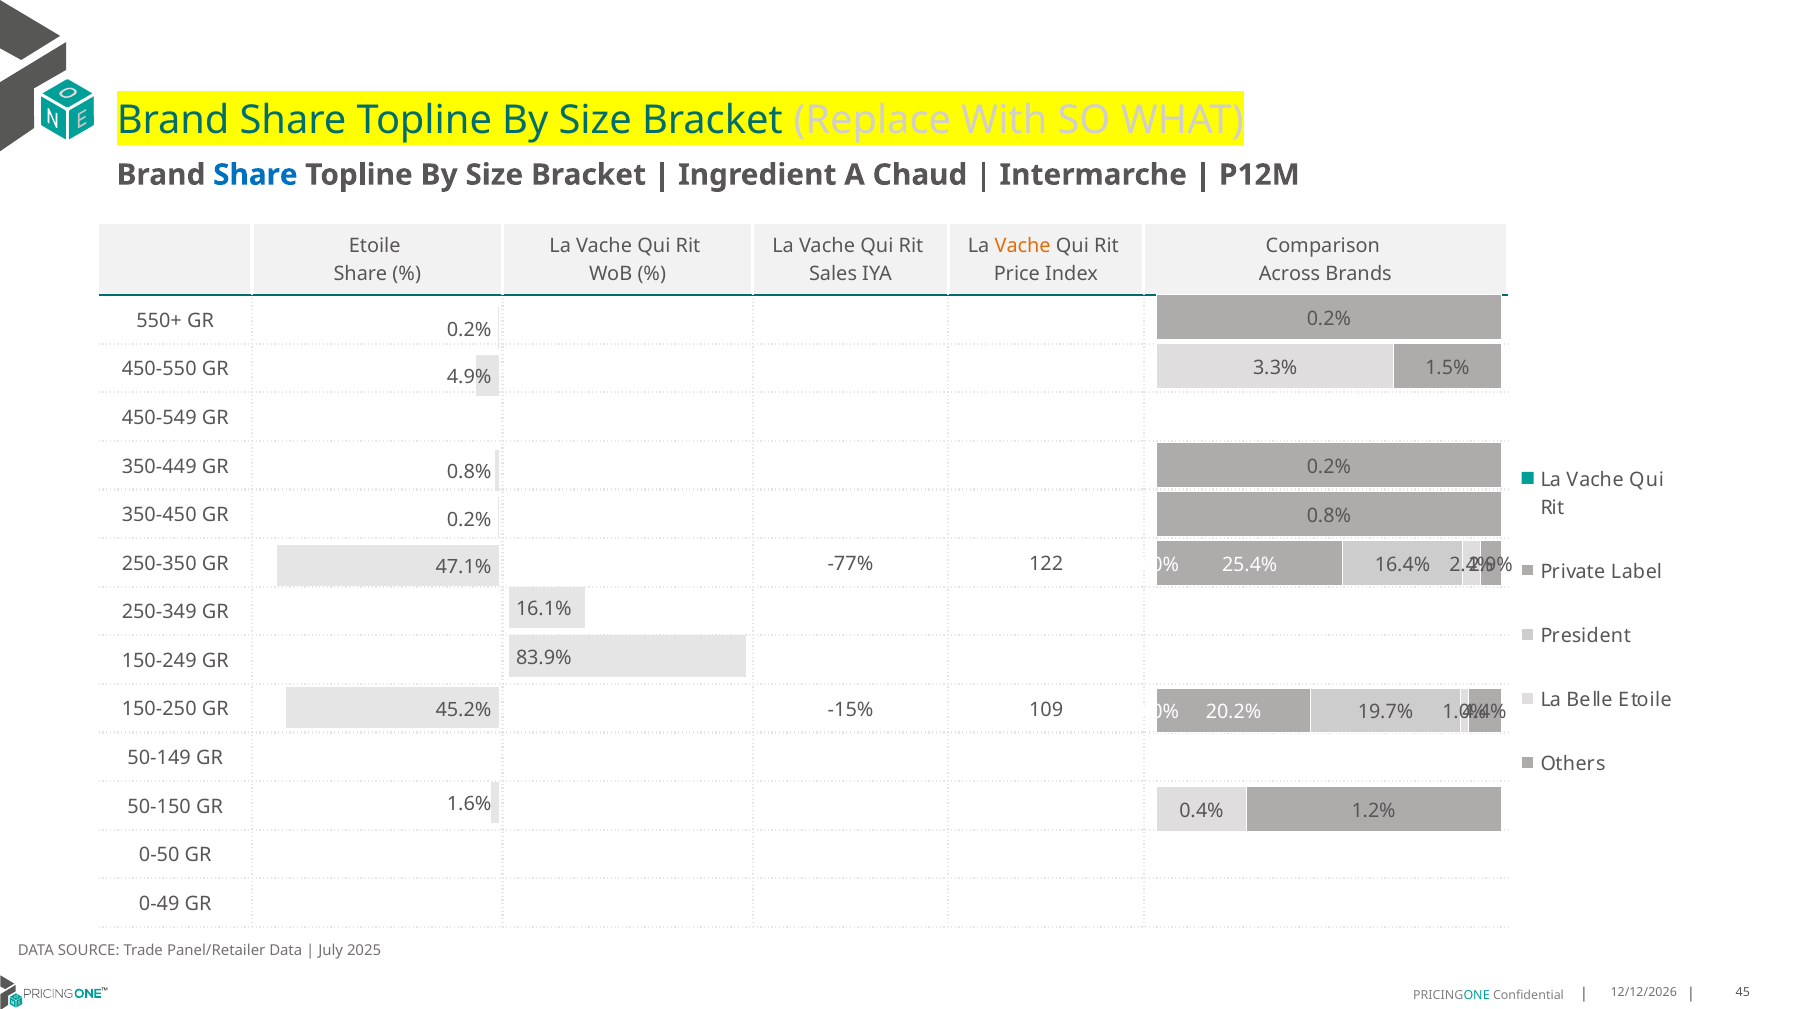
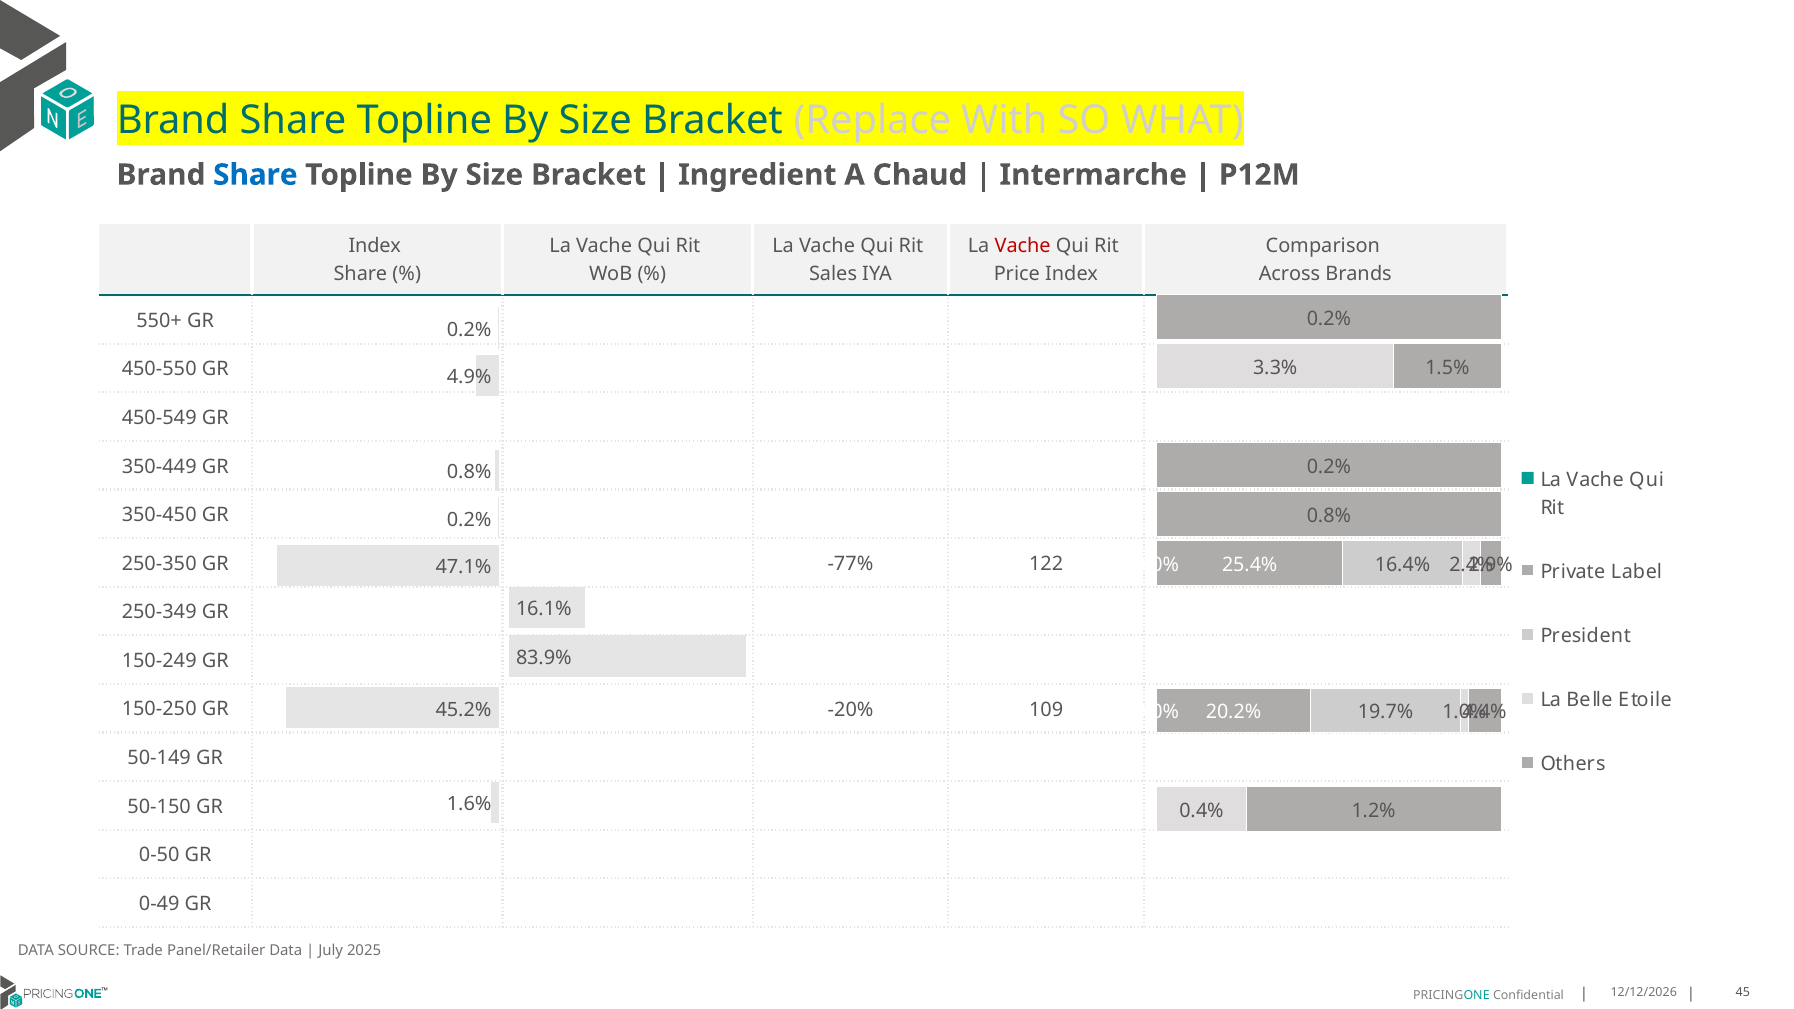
Etoile: Etoile -> Index (375, 246)
Vache colour: orange -> red (1023, 246)
-15%: -15% -> -20% (851, 710)
